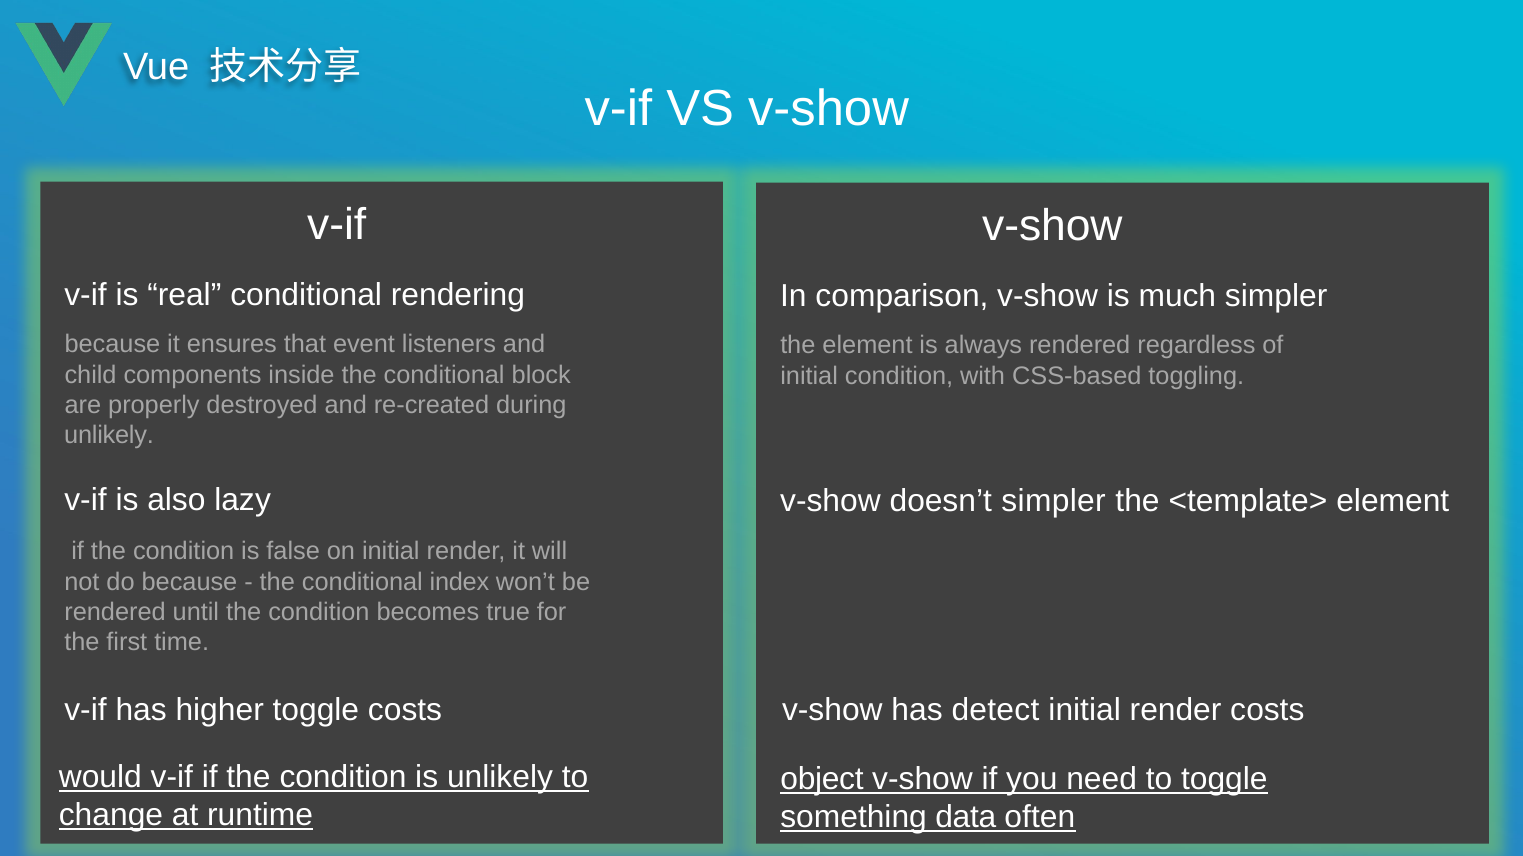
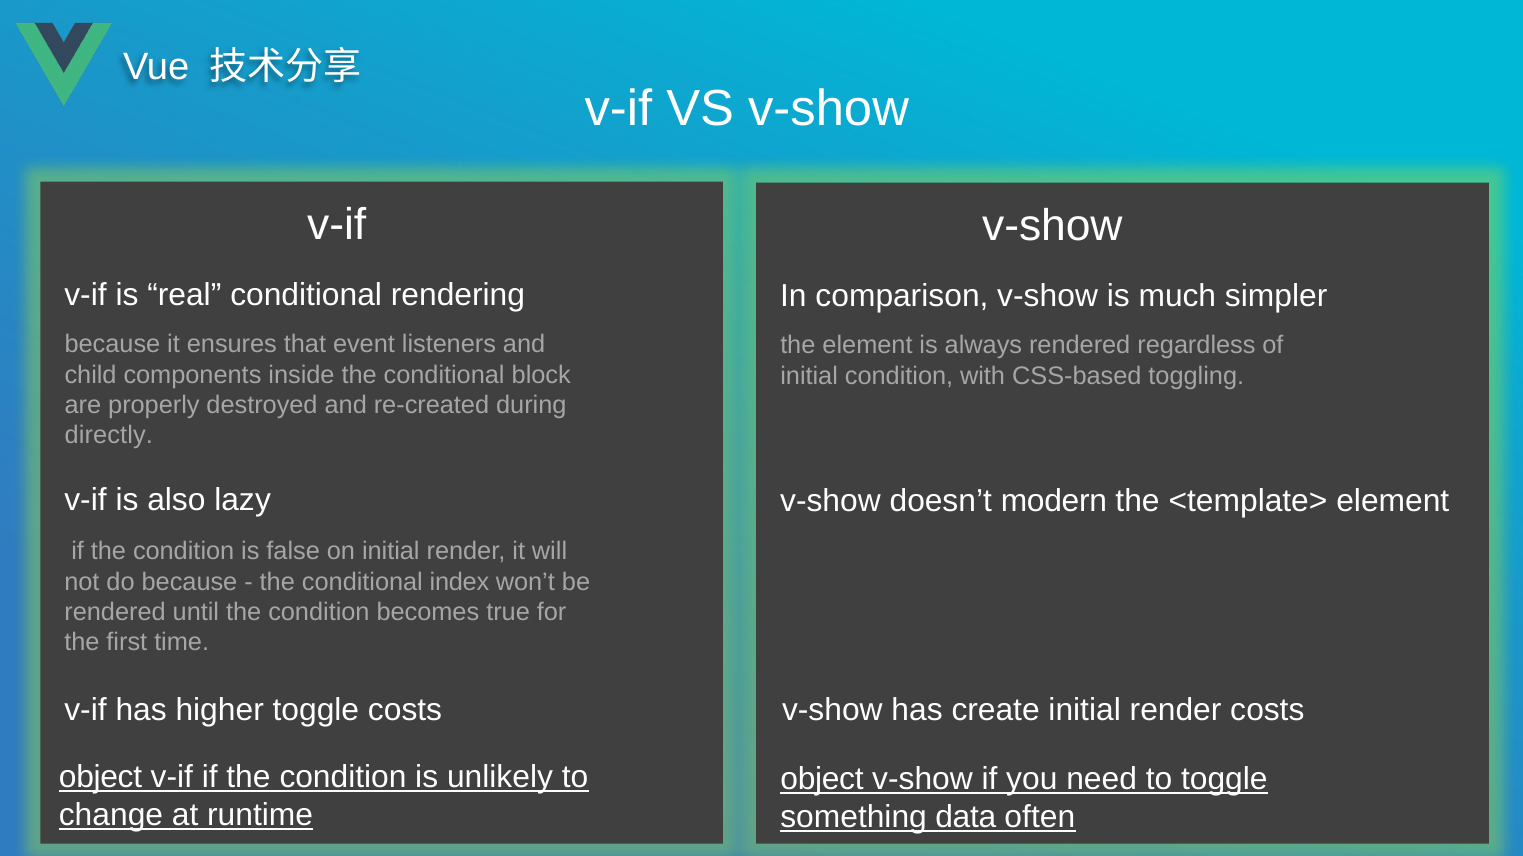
unlikely: unlikely -> directly (109, 436)
doesn’t simpler: simpler -> modern (1054, 501)
detect: detect -> create (996, 711)
would: would -> object (101, 778)
